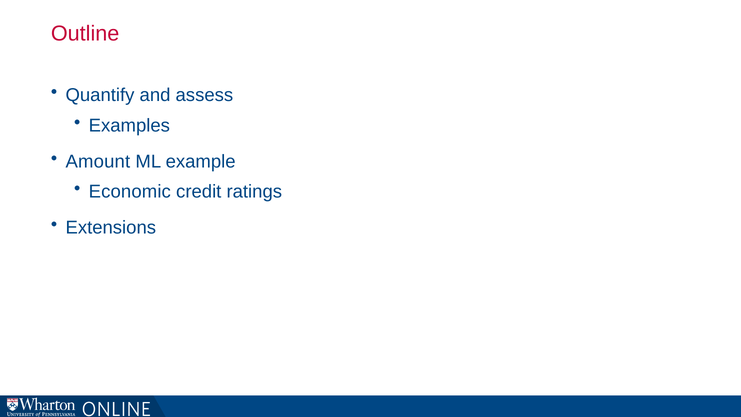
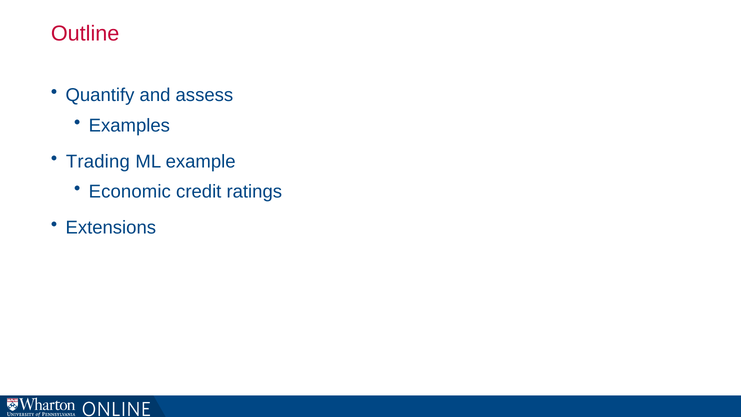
Amount: Amount -> Trading (98, 161)
